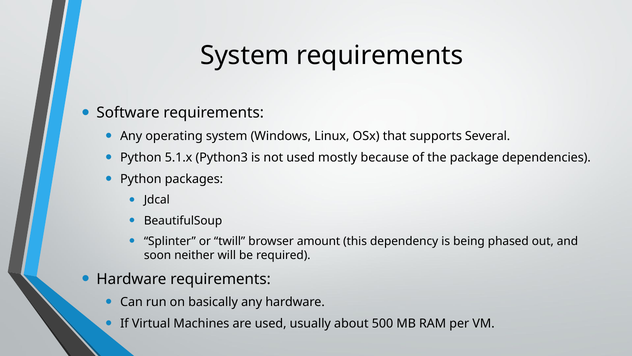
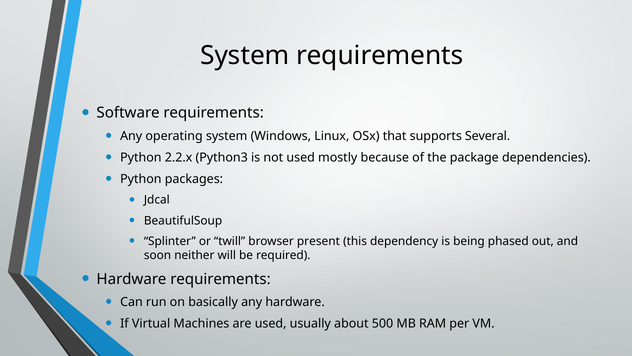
5.1.x: 5.1.x -> 2.2.x (179, 157)
amount: amount -> present (318, 241)
